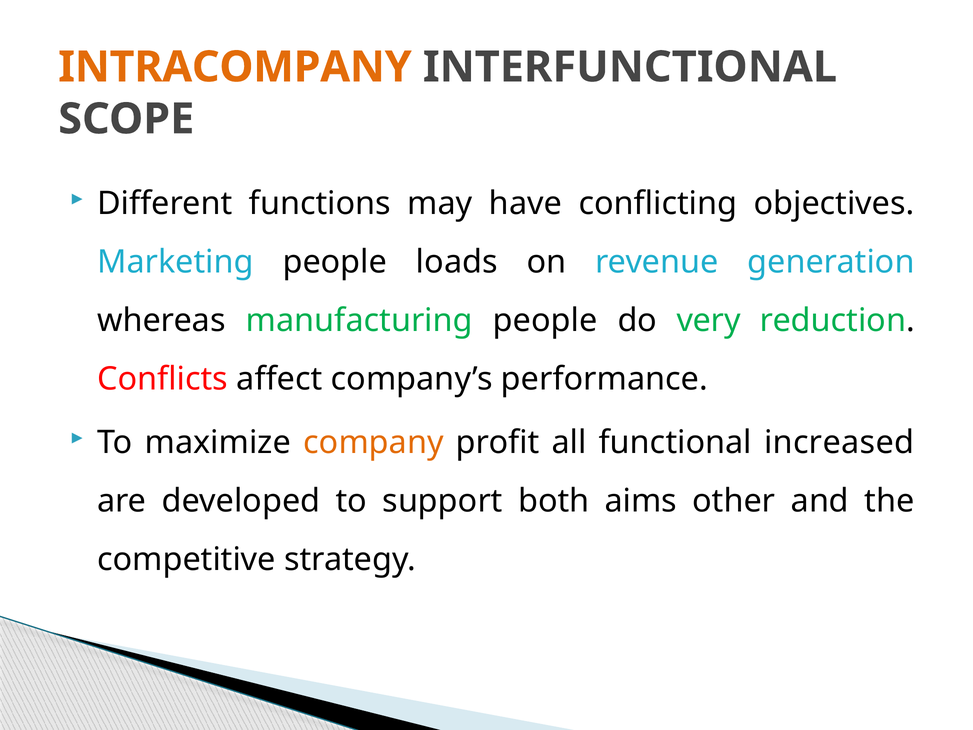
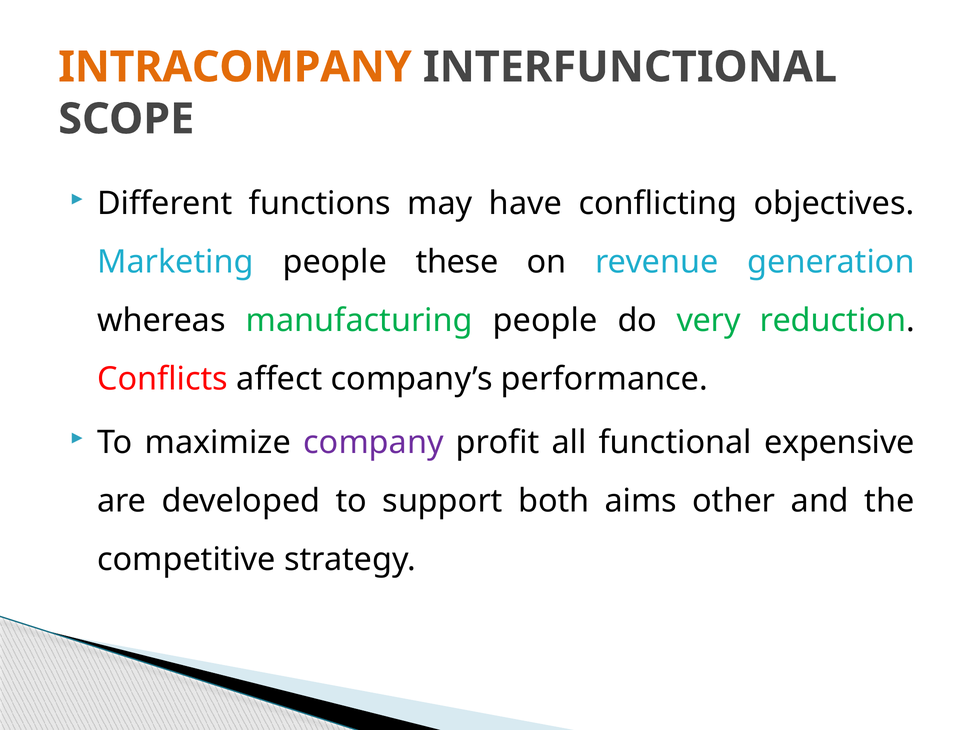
loads: loads -> these (457, 262)
company colour: orange -> purple (373, 443)
increased: increased -> expensive (839, 443)
